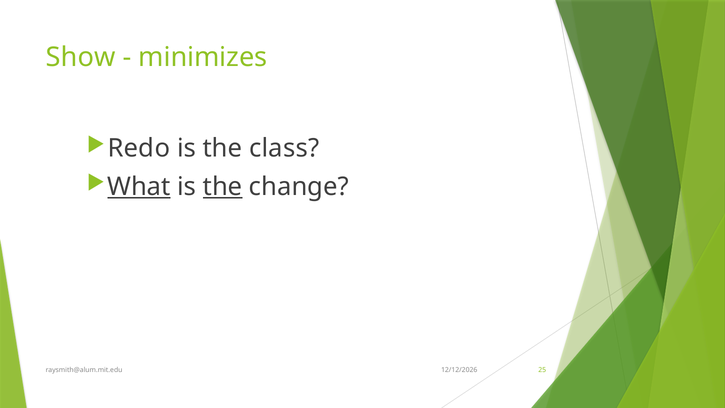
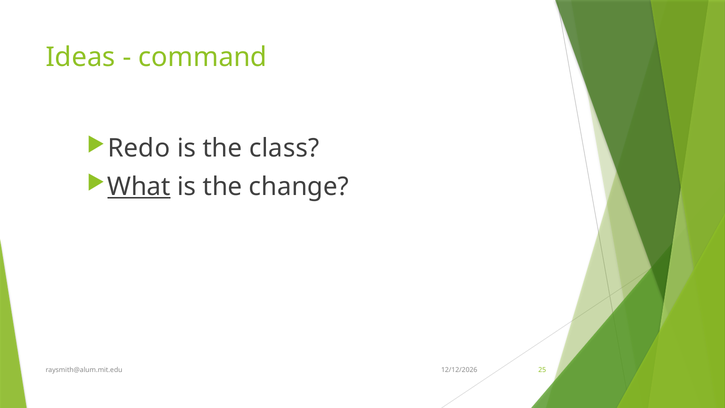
Show: Show -> Ideas (81, 57)
minimizes: minimizes -> command (203, 57)
the underline: present -> none (223, 187)
